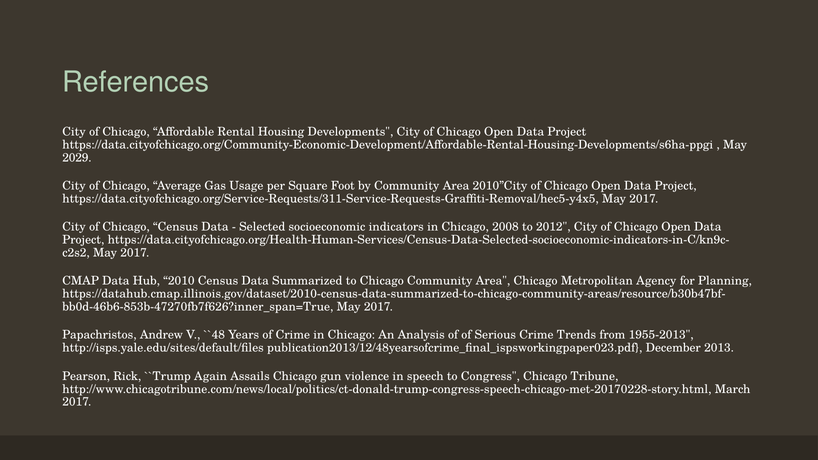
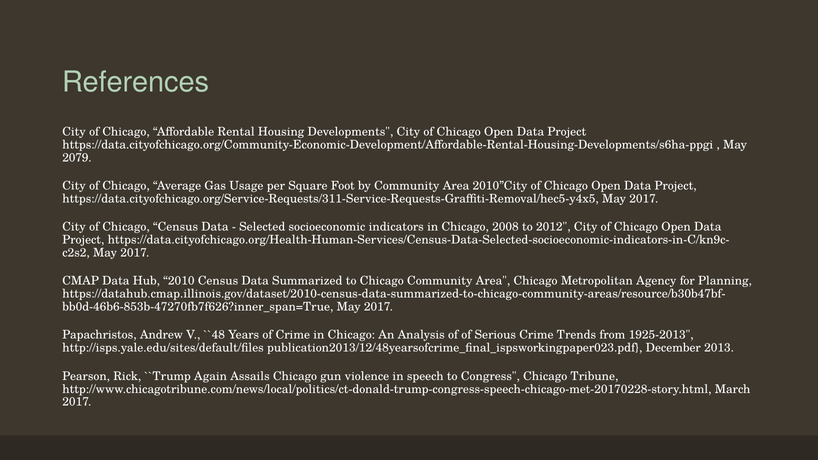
2029: 2029 -> 2079 (77, 158)
1955-2013: 1955-2013 -> 1925-2013 (661, 335)
